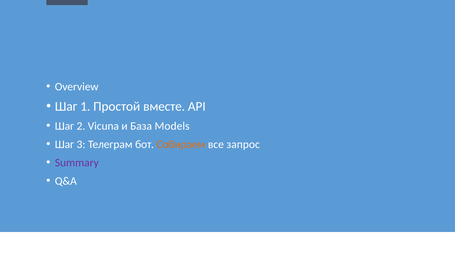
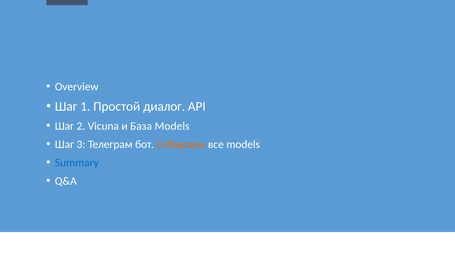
вместе: вместе -> диалог (164, 106)
все запрос: запрос -> models (243, 144)
Summary colour: purple -> blue (77, 163)
